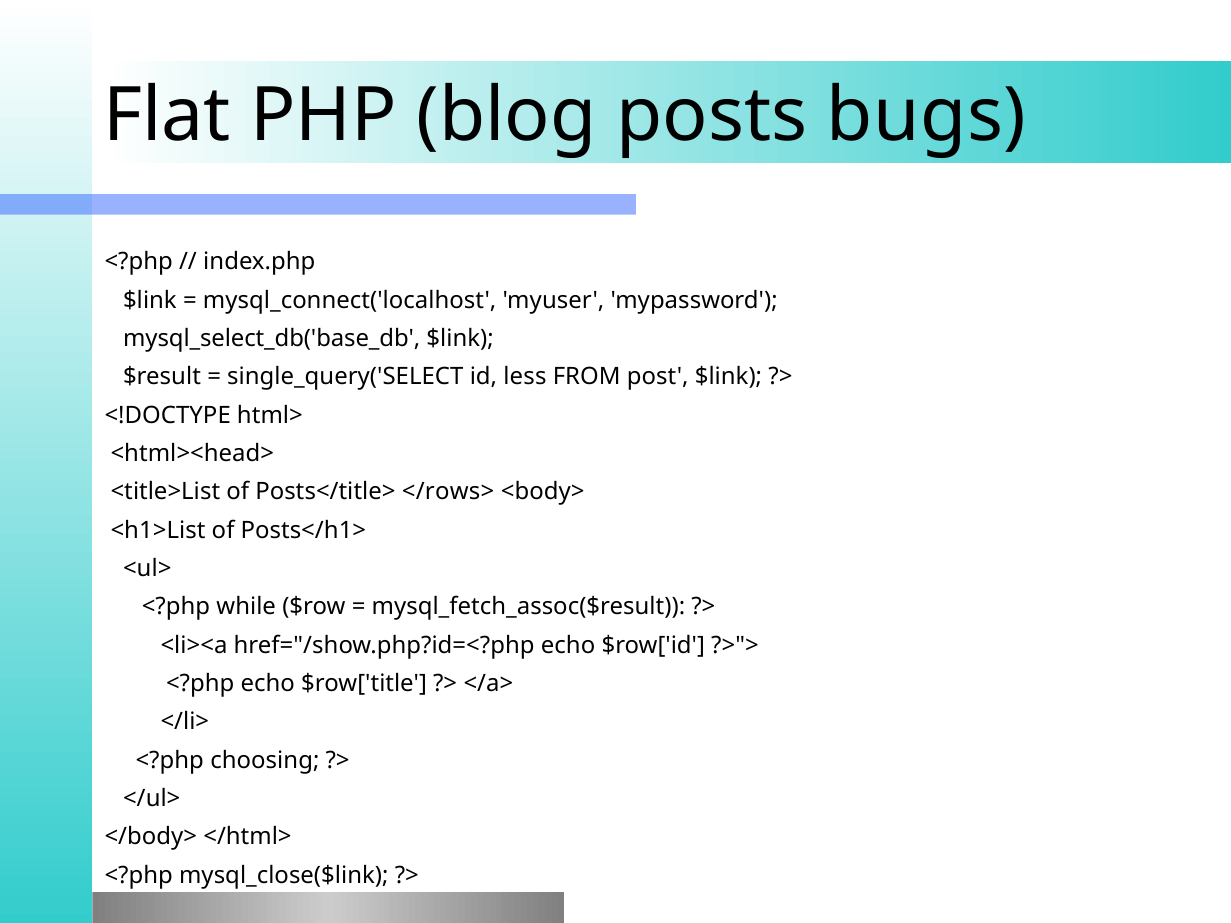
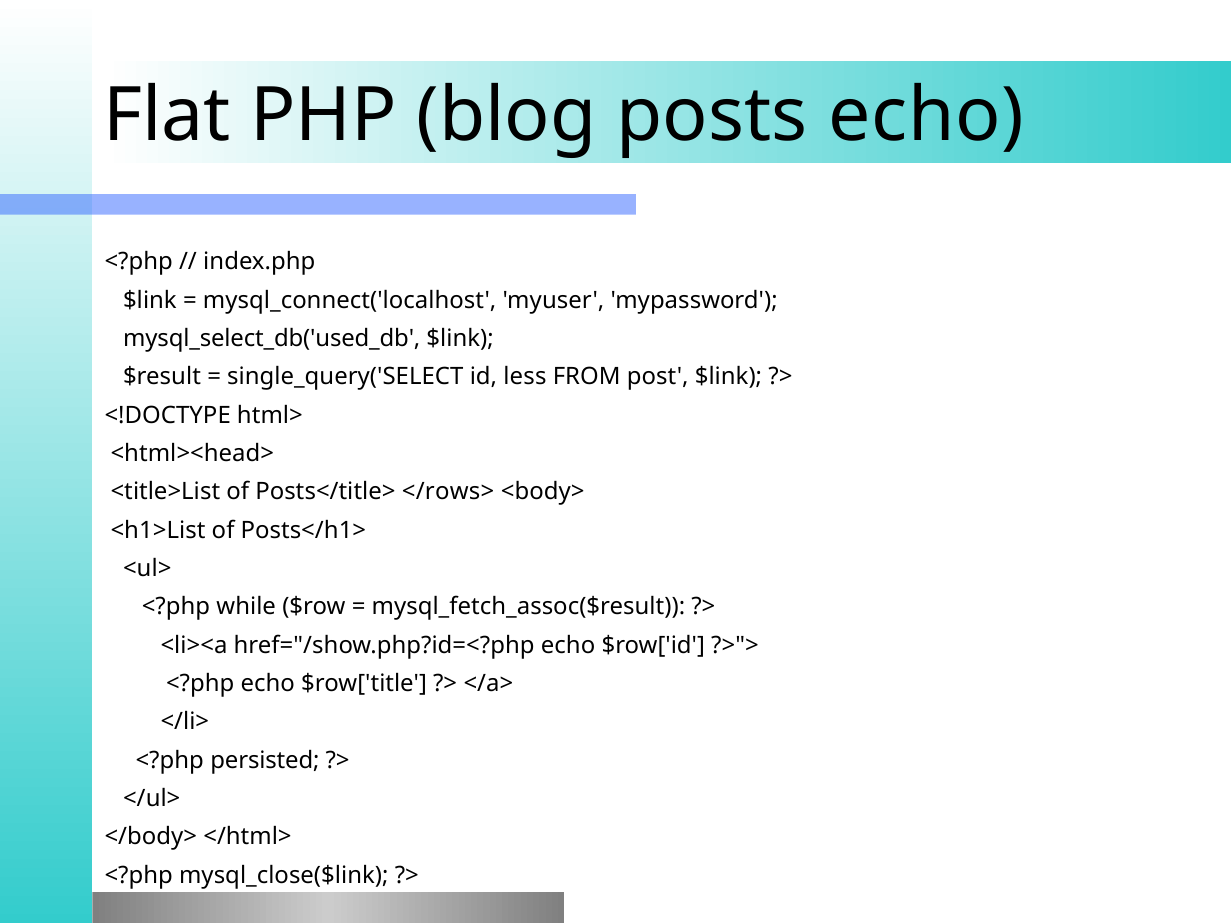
posts bugs: bugs -> echo (926, 116)
mysql_select_db('base_db: mysql_select_db('base_db -> mysql_select_db('used_db (272, 339)
choosing: choosing -> persisted (265, 760)
